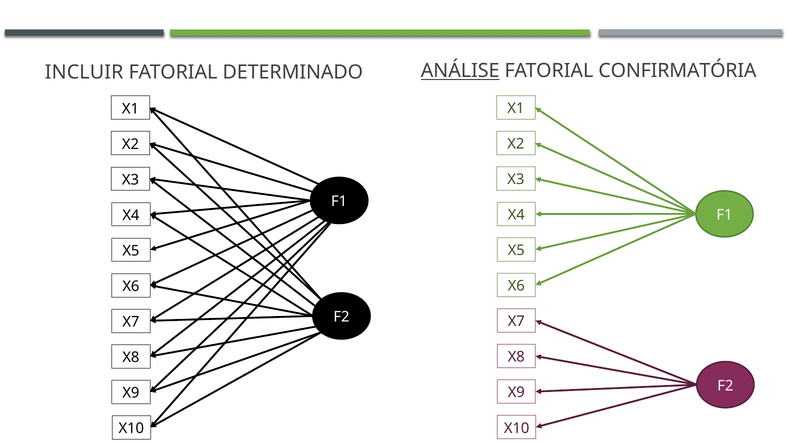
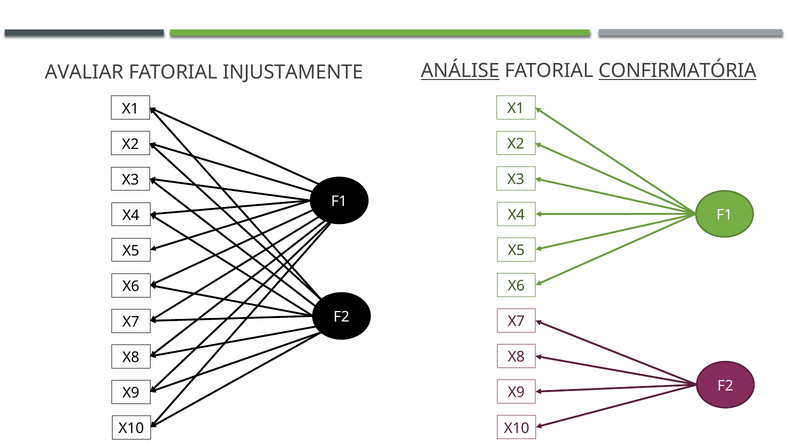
CONFIRMATÓRIA underline: none -> present (677, 71)
INCLUIR: INCLUIR -> AVALIAR (84, 73)
DETERMINADO: DETERMINADO -> INJUSTAMENTE (293, 73)
